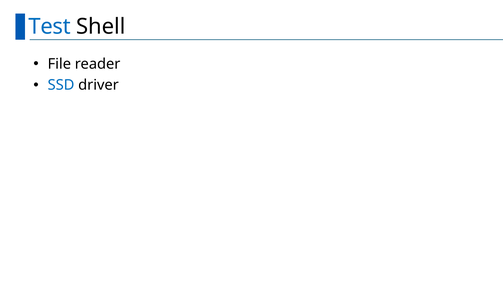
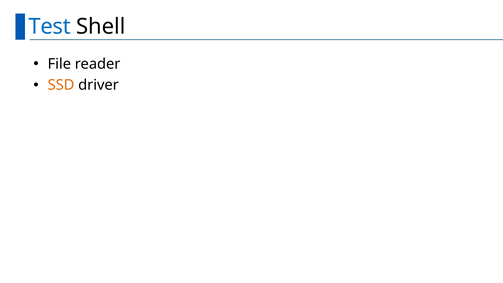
SSD colour: blue -> orange (61, 85)
